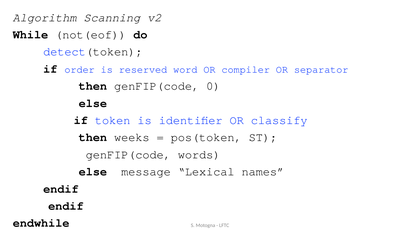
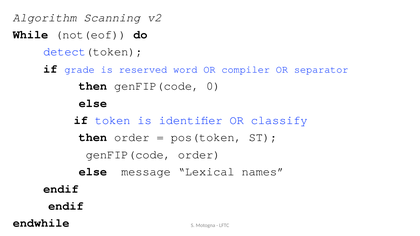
order: order -> grade (80, 70)
then weeks: weeks -> order (132, 138)
genFIP(code words: words -> order (199, 155)
